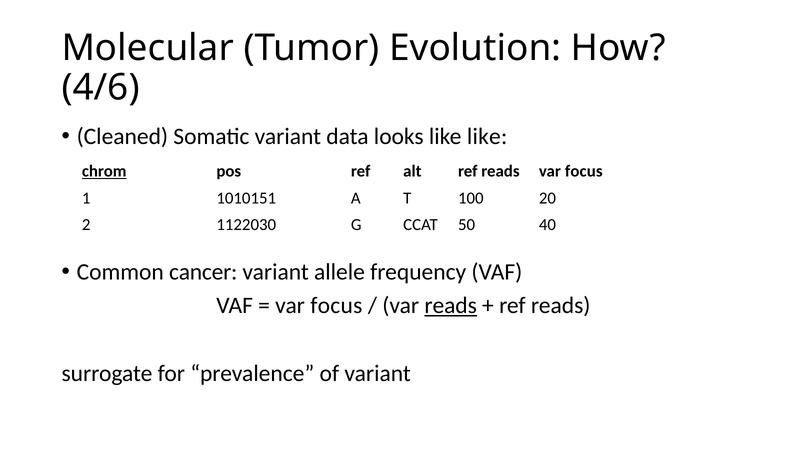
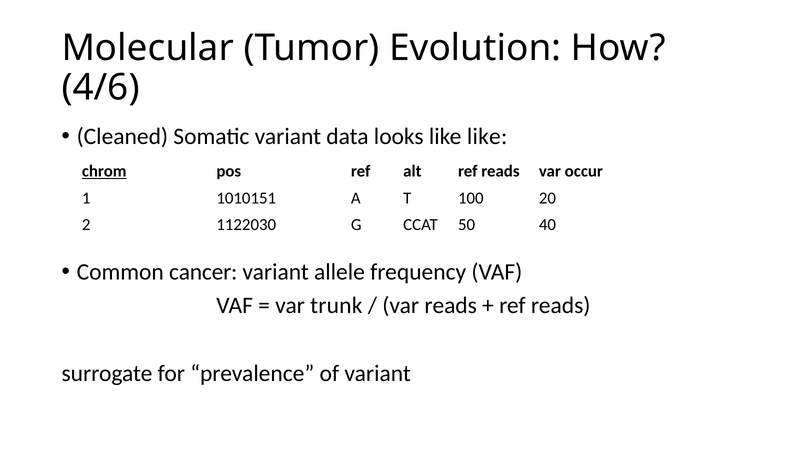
reads var focus: focus -> occur (584, 171)
focus: focus -> trunk (336, 306)
reads underline: present -> none (451, 306)
